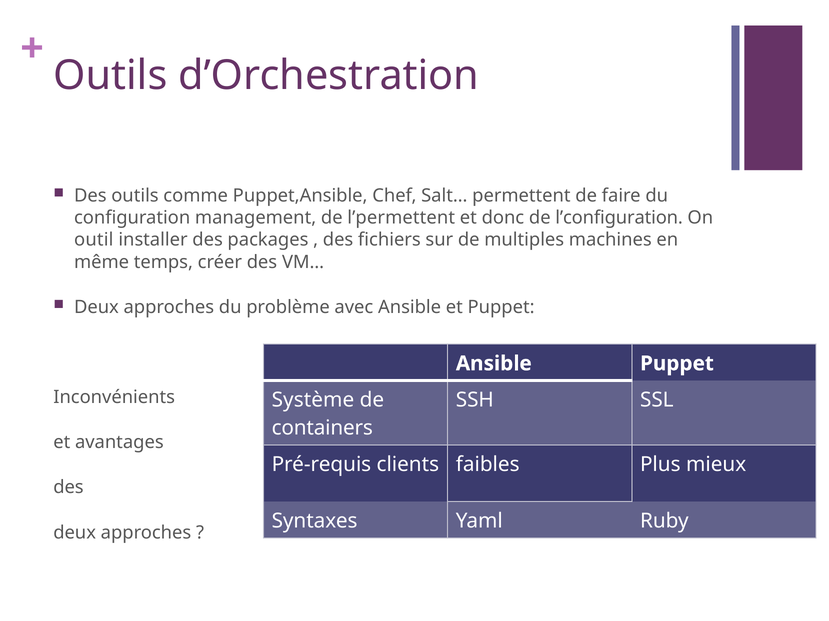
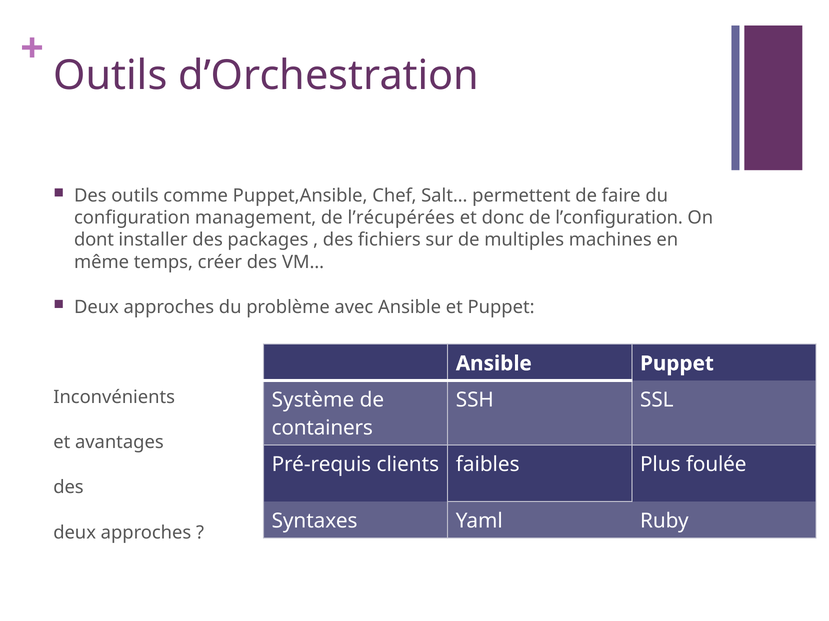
l’permettent: l’permettent -> l’récupérées (401, 218)
outil: outil -> dont (94, 240)
mieux: mieux -> foulée (716, 465)
